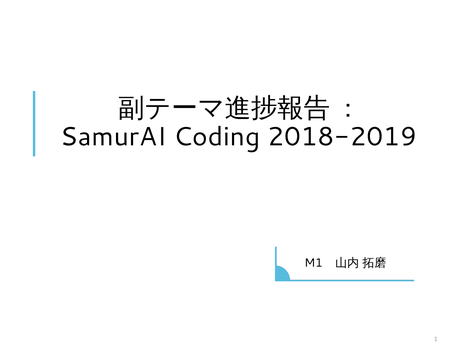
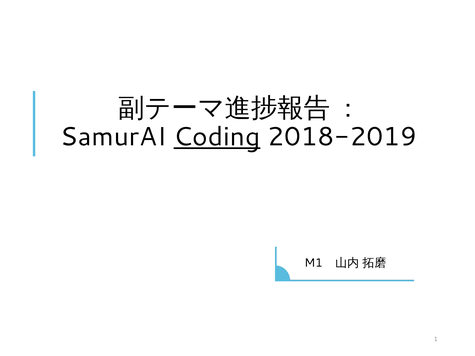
Coding underline: none -> present (217, 137)
